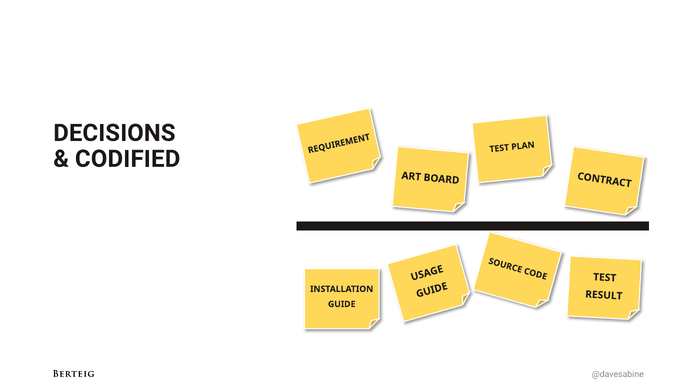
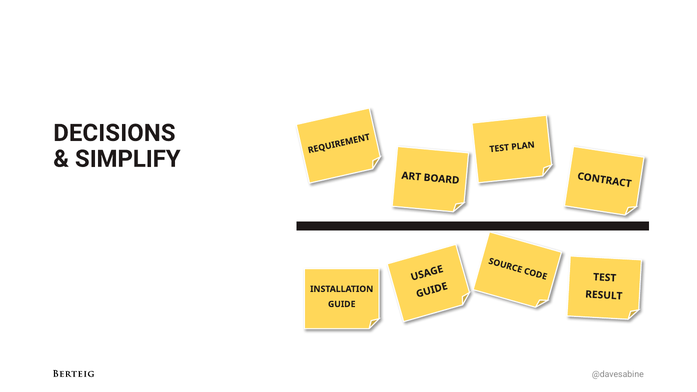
CODIFIED: CODIFIED -> SIMPLIFY (128, 159)
